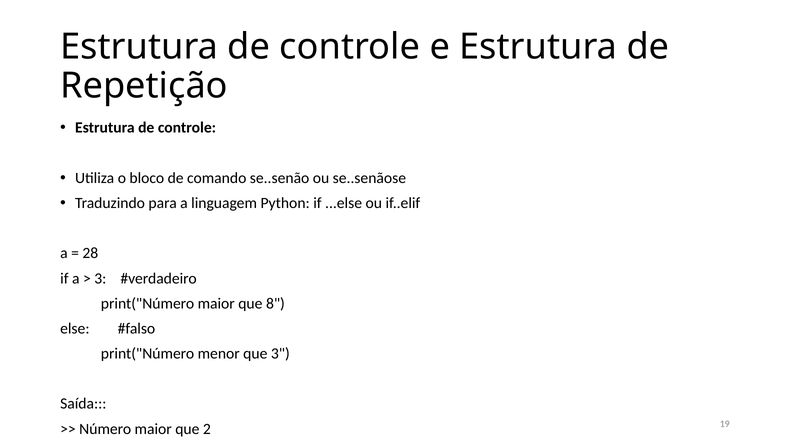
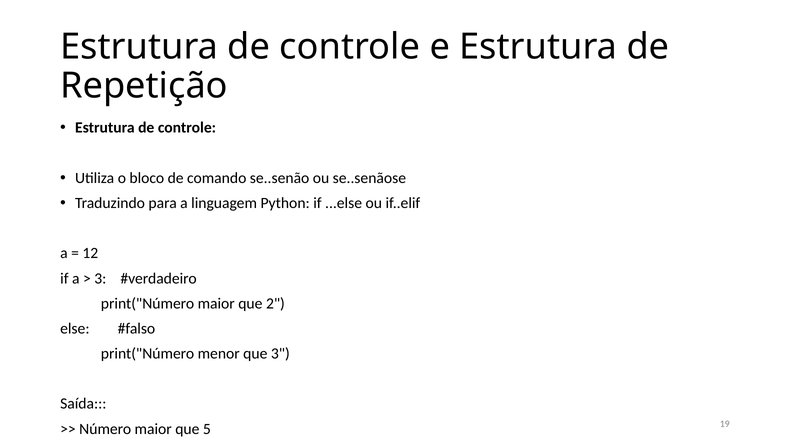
28: 28 -> 12 (90, 253)
8: 8 -> 2 (275, 304)
2: 2 -> 5 (207, 429)
